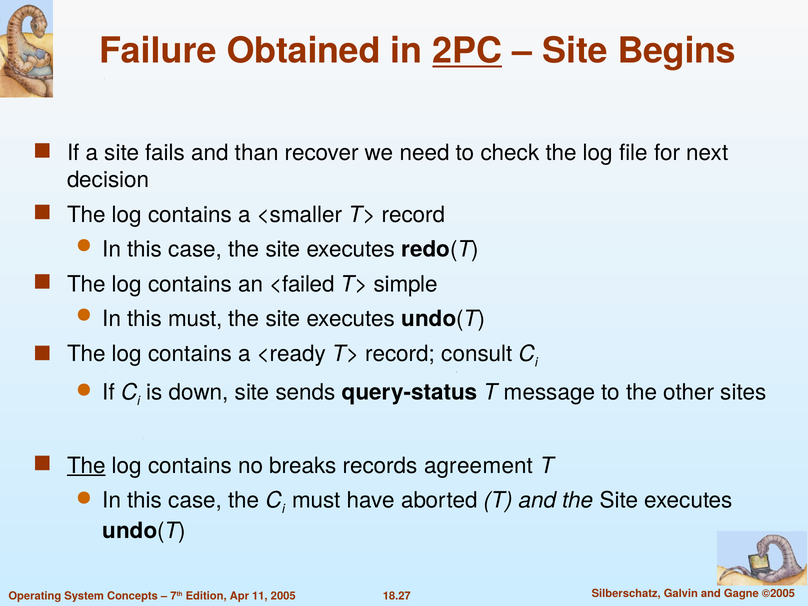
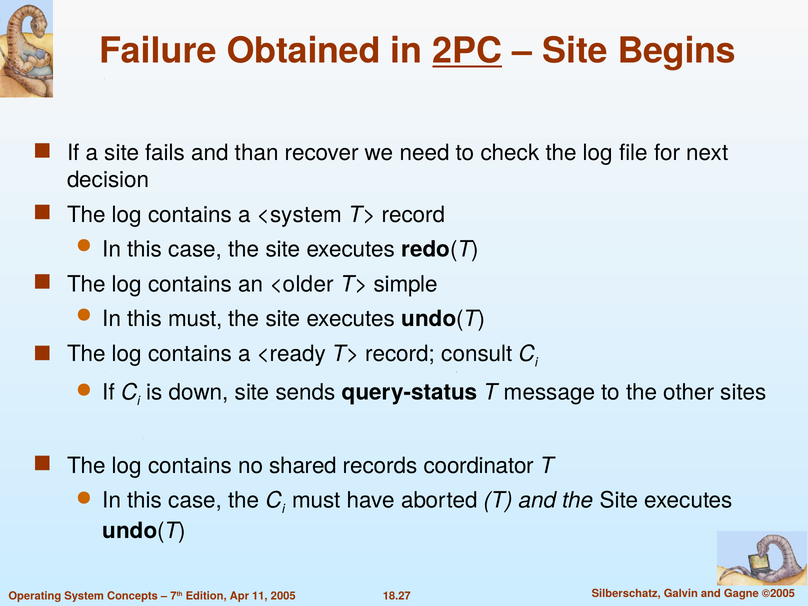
<smaller: <smaller -> <system (299, 215)
<failed: <failed -> <older (302, 284)
The underline: present -> none (86, 466)
breaks: breaks -> shared (303, 466)
agreement: agreement -> coordinator (479, 466)
